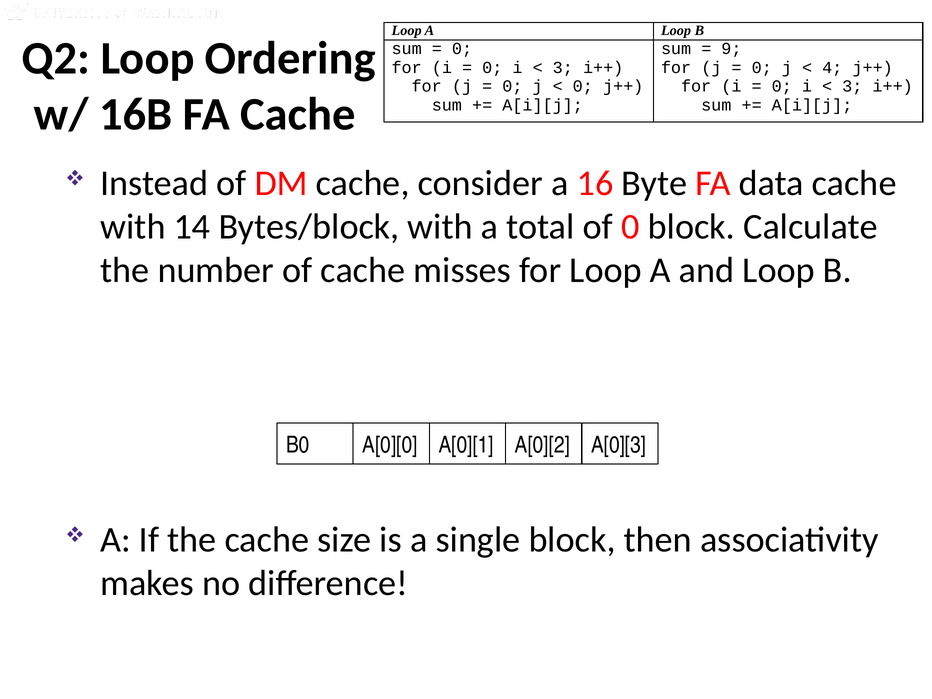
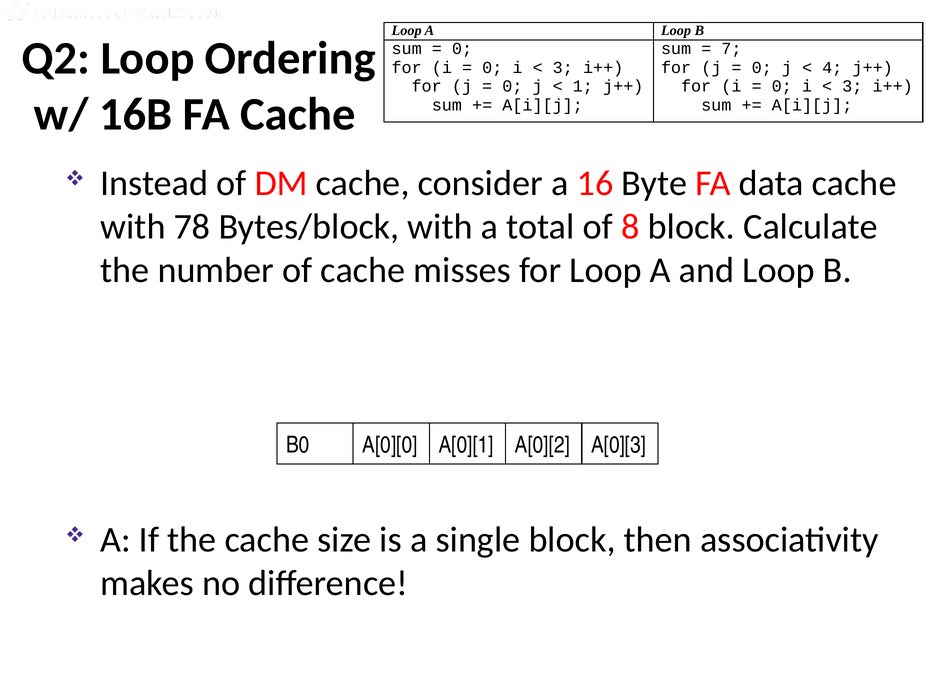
9: 9 -> 7 (731, 49)
0: 0 -> 1 (583, 86)
14: 14 -> 78 (192, 227)
of 0: 0 -> 8 (631, 227)
